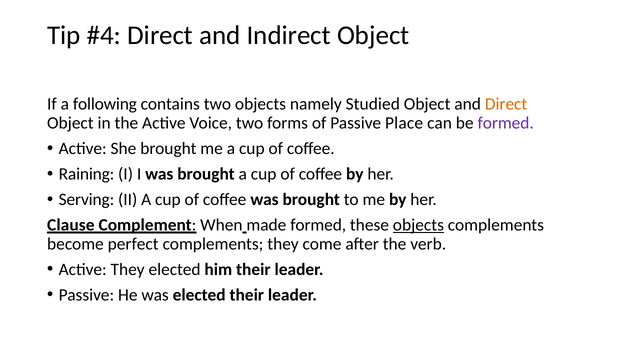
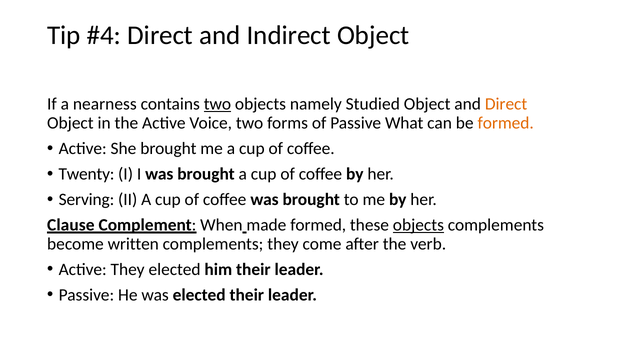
following: following -> nearness (105, 104)
two underline: none -> present (217, 104)
Place: Place -> What (404, 123)
formed colour: purple -> orange (506, 123)
Raining: Raining -> Twenty (87, 174)
perfect: perfect -> written (133, 244)
